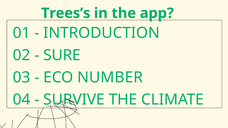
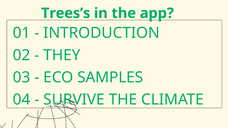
SURE: SURE -> THEY (62, 55)
NUMBER: NUMBER -> SAMPLES (110, 77)
